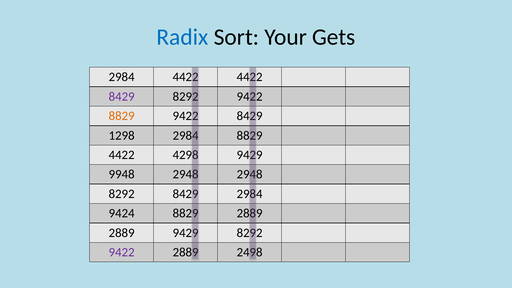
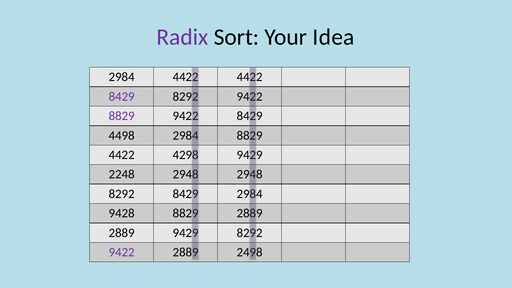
Radix colour: blue -> purple (183, 37)
Gets: Gets -> Idea (334, 37)
8829 colour: orange -> purple (122, 116)
1298: 1298 -> 4498 (122, 135)
9948: 9948 -> 2248 (122, 174)
9424: 9424 -> 9428 (122, 213)
